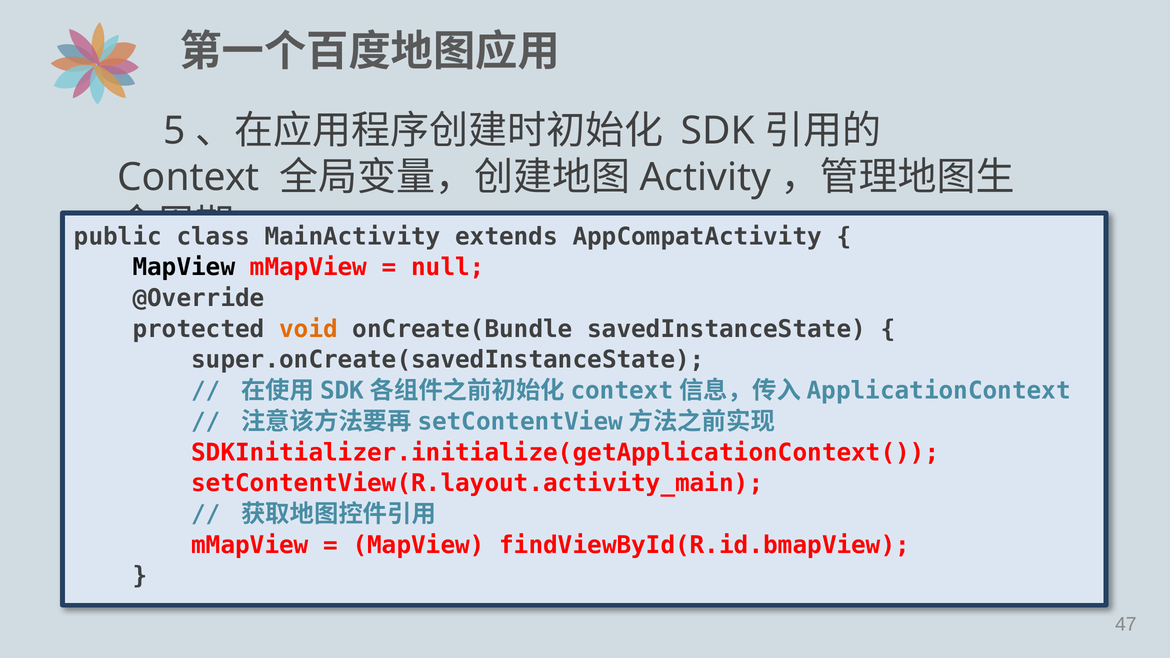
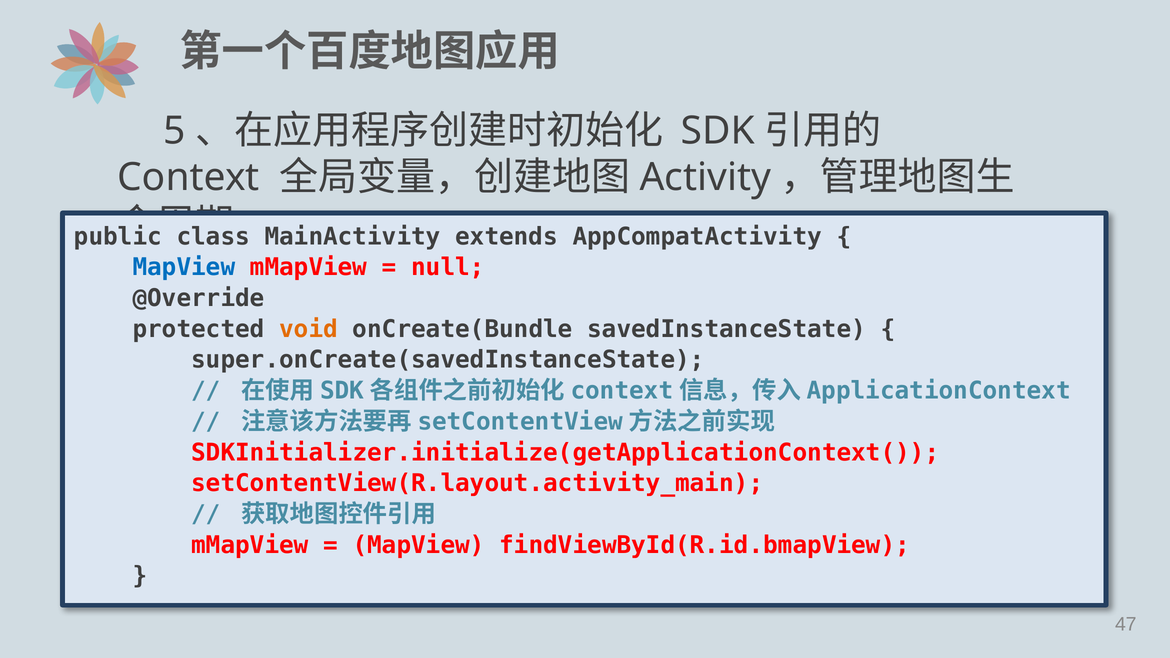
MapView colour: black -> blue (184, 267)
